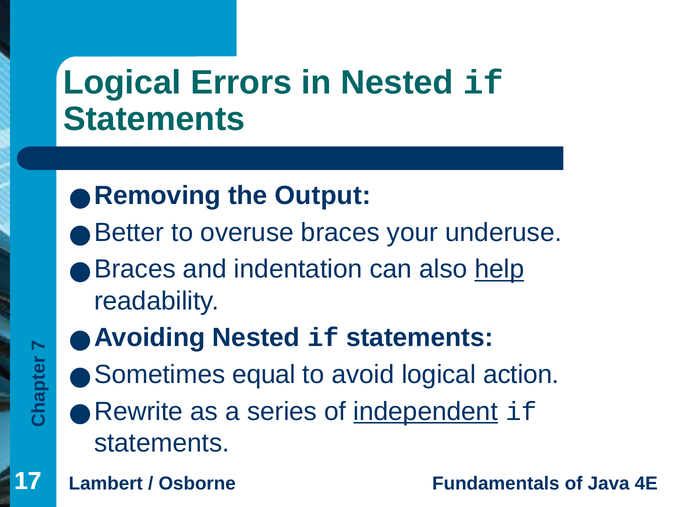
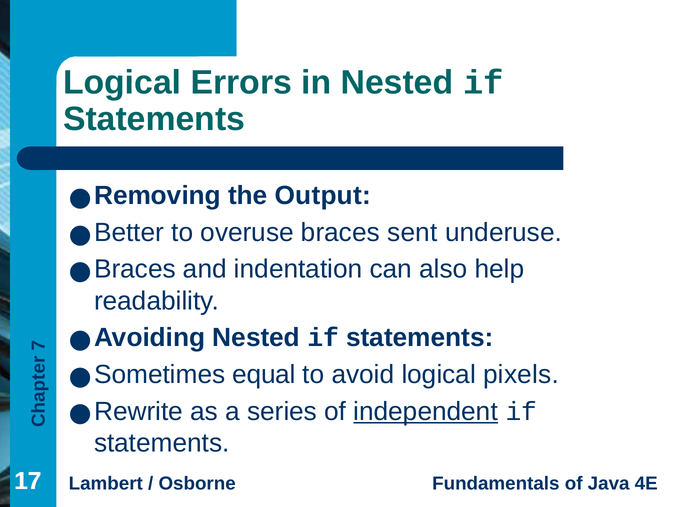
your: your -> sent (412, 232)
help underline: present -> none (499, 269)
action: action -> pixels (521, 375)
